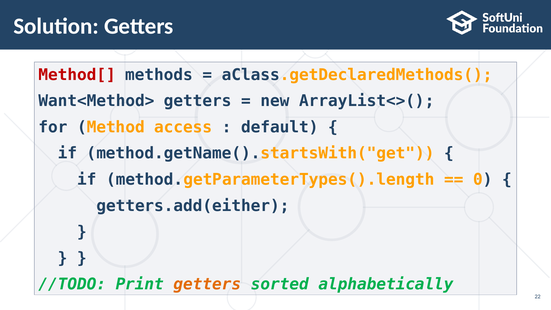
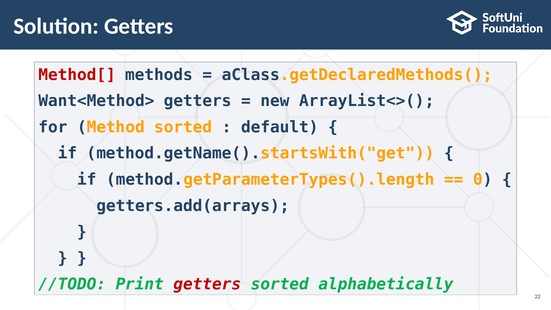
Method access: access -> sorted (183, 127)
getters.add(either: getters.add(either -> getters.add(arrays (193, 206)
getters colour: orange -> red (207, 284)
